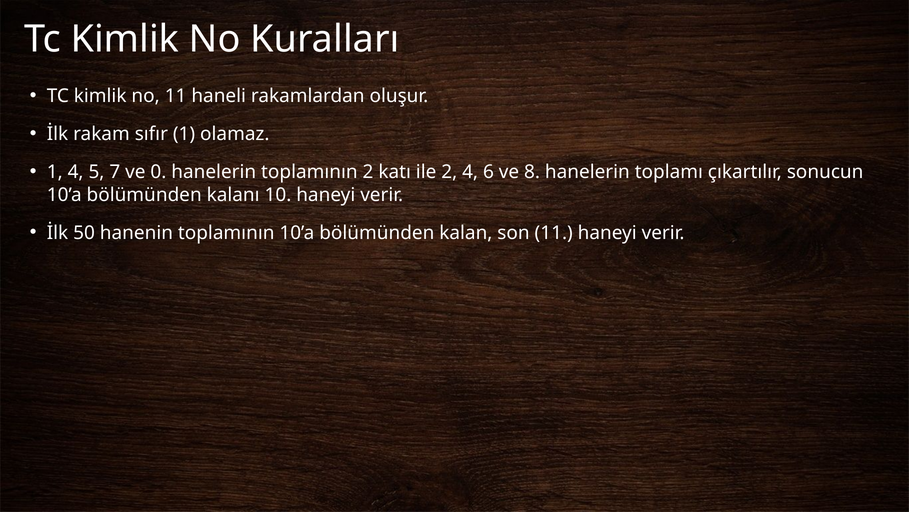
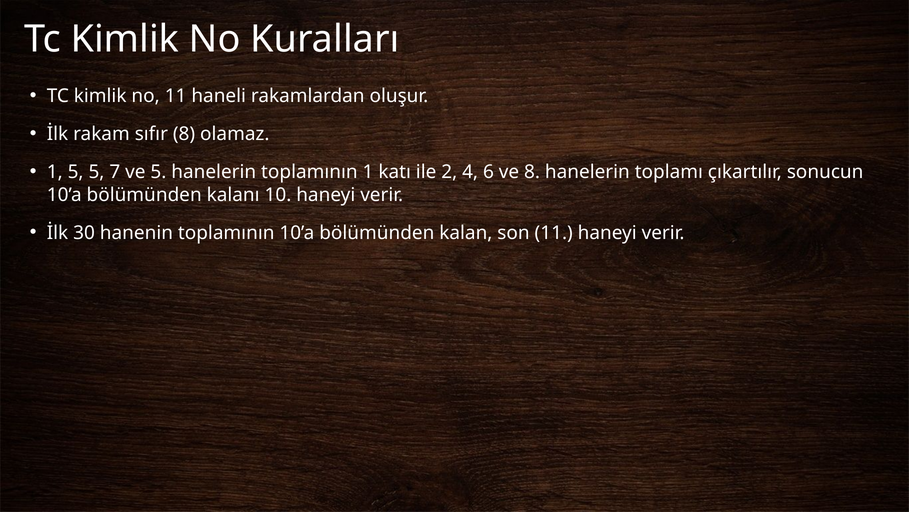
sıfır 1: 1 -> 8 (184, 134)
1 4: 4 -> 5 (76, 172)
ve 0: 0 -> 5 (158, 172)
toplamının 2: 2 -> 1 (368, 172)
50: 50 -> 30 (84, 233)
